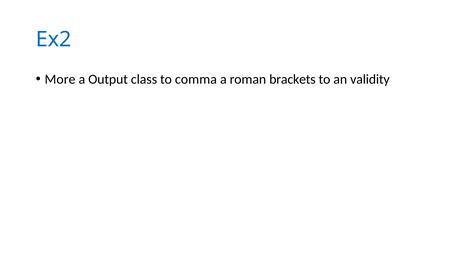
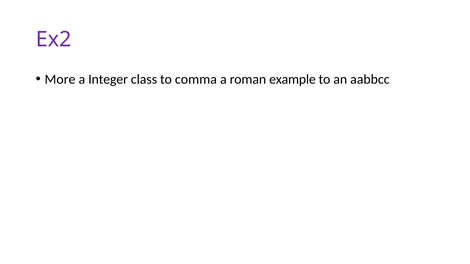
Ex2 colour: blue -> purple (54, 39)
Output: Output -> Integer (108, 79)
brackets: brackets -> example (292, 79)
validity: validity -> aabbcc (370, 79)
